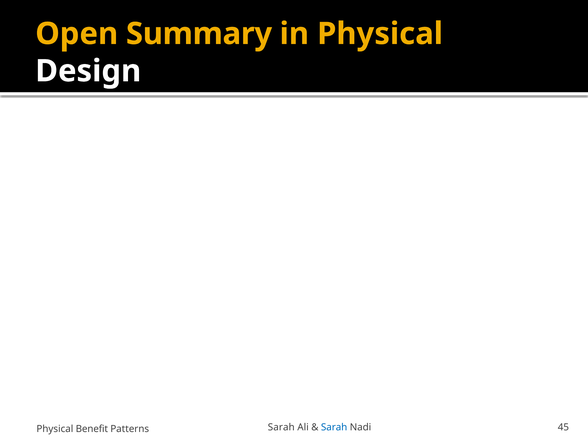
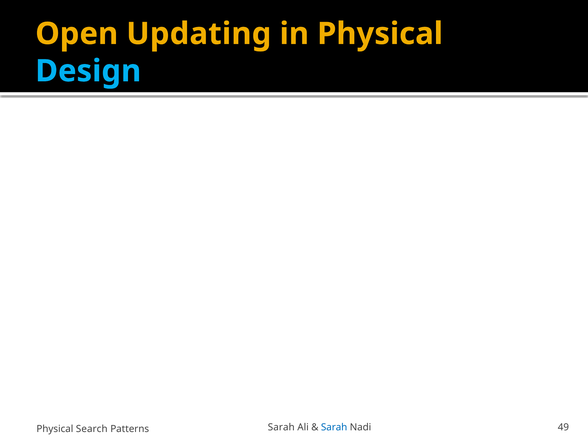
Summary: Summary -> Updating (199, 34)
Design colour: white -> light blue (88, 71)
45: 45 -> 49 (563, 427)
Benefit: Benefit -> Search (92, 429)
